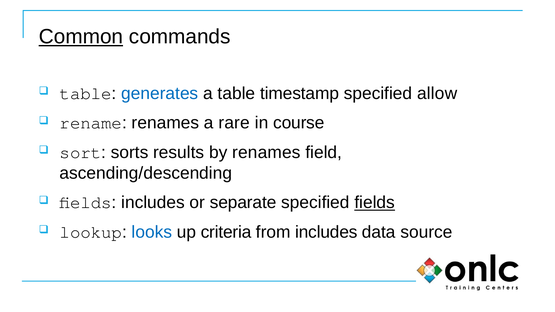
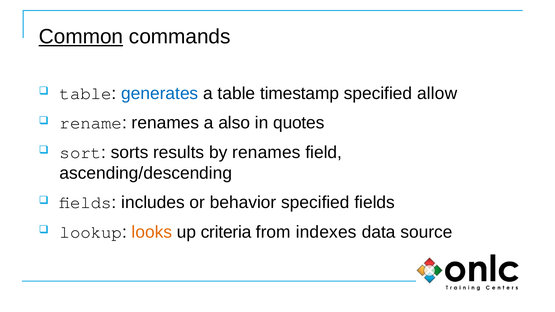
rare: rare -> also (234, 123)
course: course -> quotes (299, 123)
separate: separate -> behavior (243, 203)
fields underline: present -> none (375, 203)
looks colour: blue -> orange (152, 232)
from includes: includes -> indexes (326, 232)
